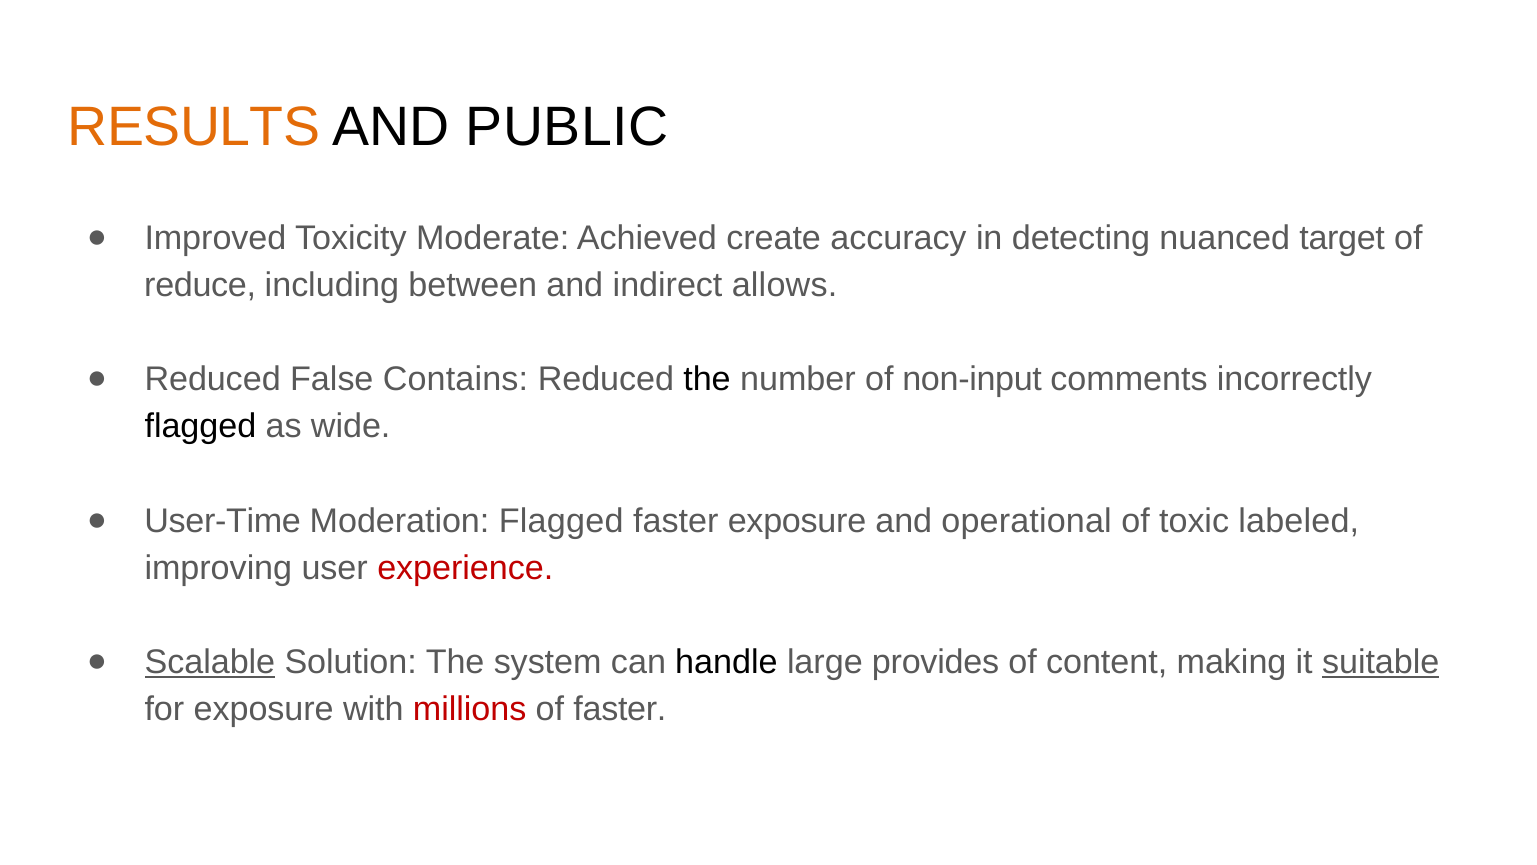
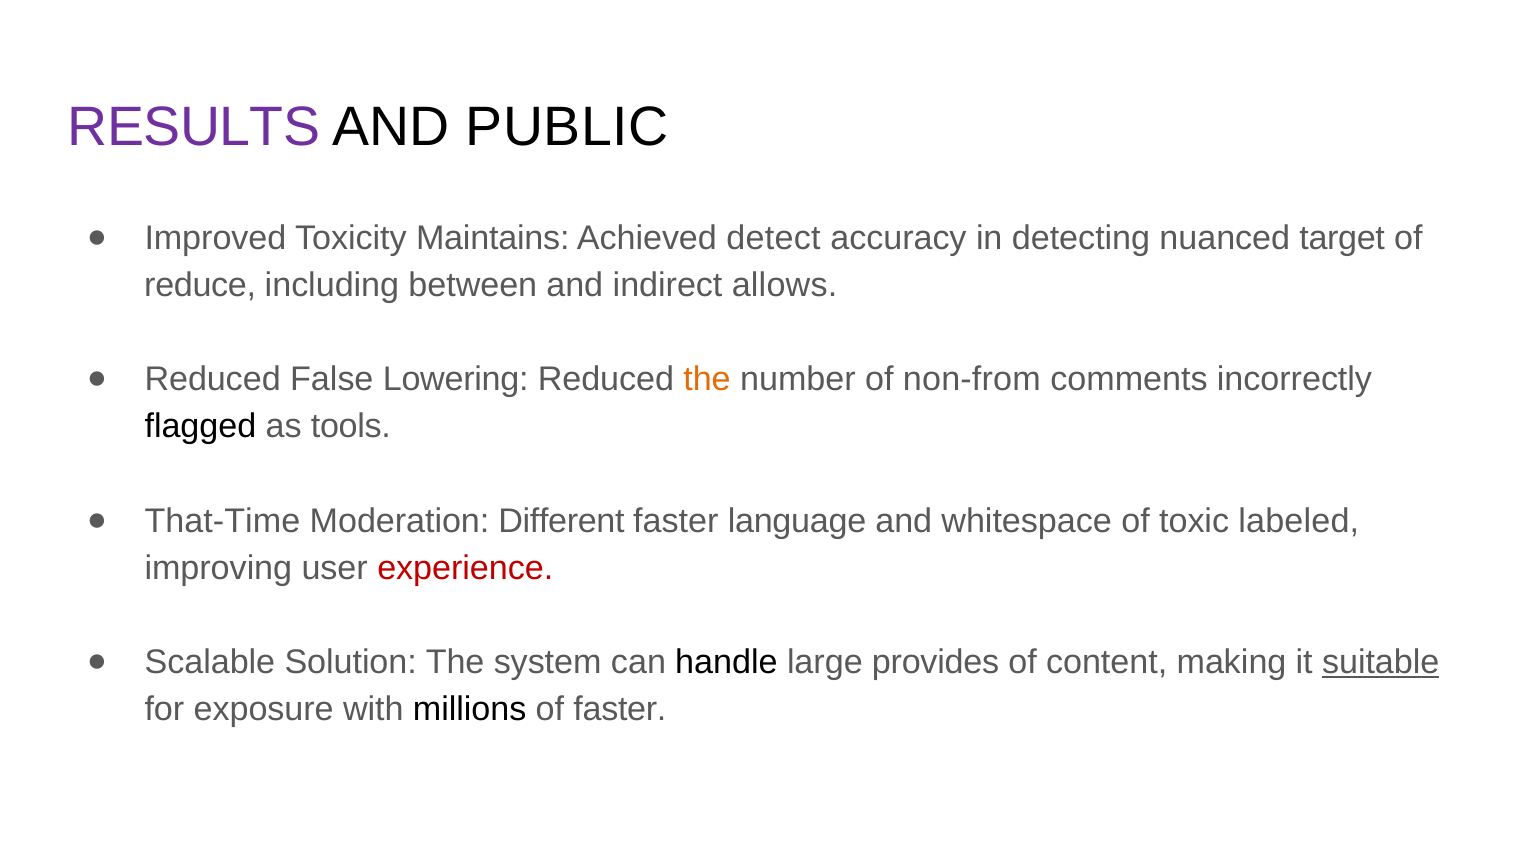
RESULTS colour: orange -> purple (194, 127)
Moderate: Moderate -> Maintains (493, 238)
create: create -> detect (773, 238)
Contains: Contains -> Lowering (456, 379)
the colour: black -> orange (707, 379)
non-input: non-input -> non-from (972, 379)
wide: wide -> tools (351, 426)
User-Time: User-Time -> That-Time (222, 521)
Moderation Flagged: Flagged -> Different (561, 521)
faster exposure: exposure -> language (797, 521)
operational: operational -> whitespace (1027, 521)
Scalable underline: present -> none (210, 662)
millions colour: red -> black (470, 709)
